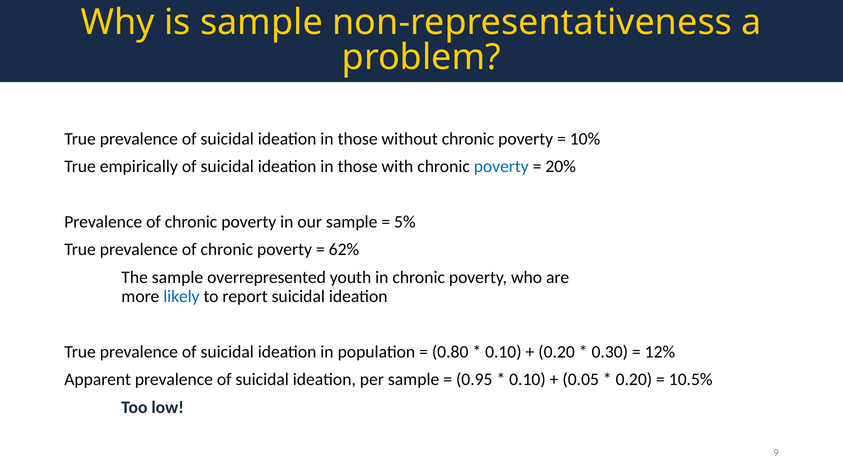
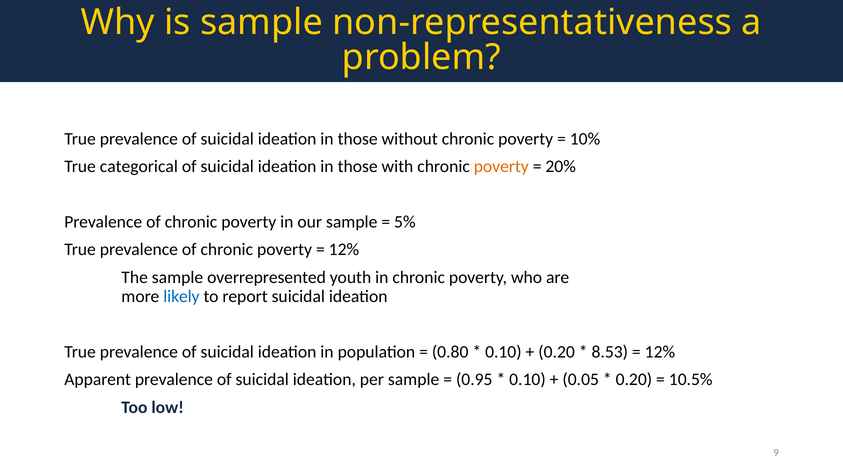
empirically: empirically -> categorical (139, 167)
poverty colour: blue -> orange (501, 167)
62%: 62% -> 12% (344, 250)
0.30: 0.30 -> 8.53 (610, 352)
